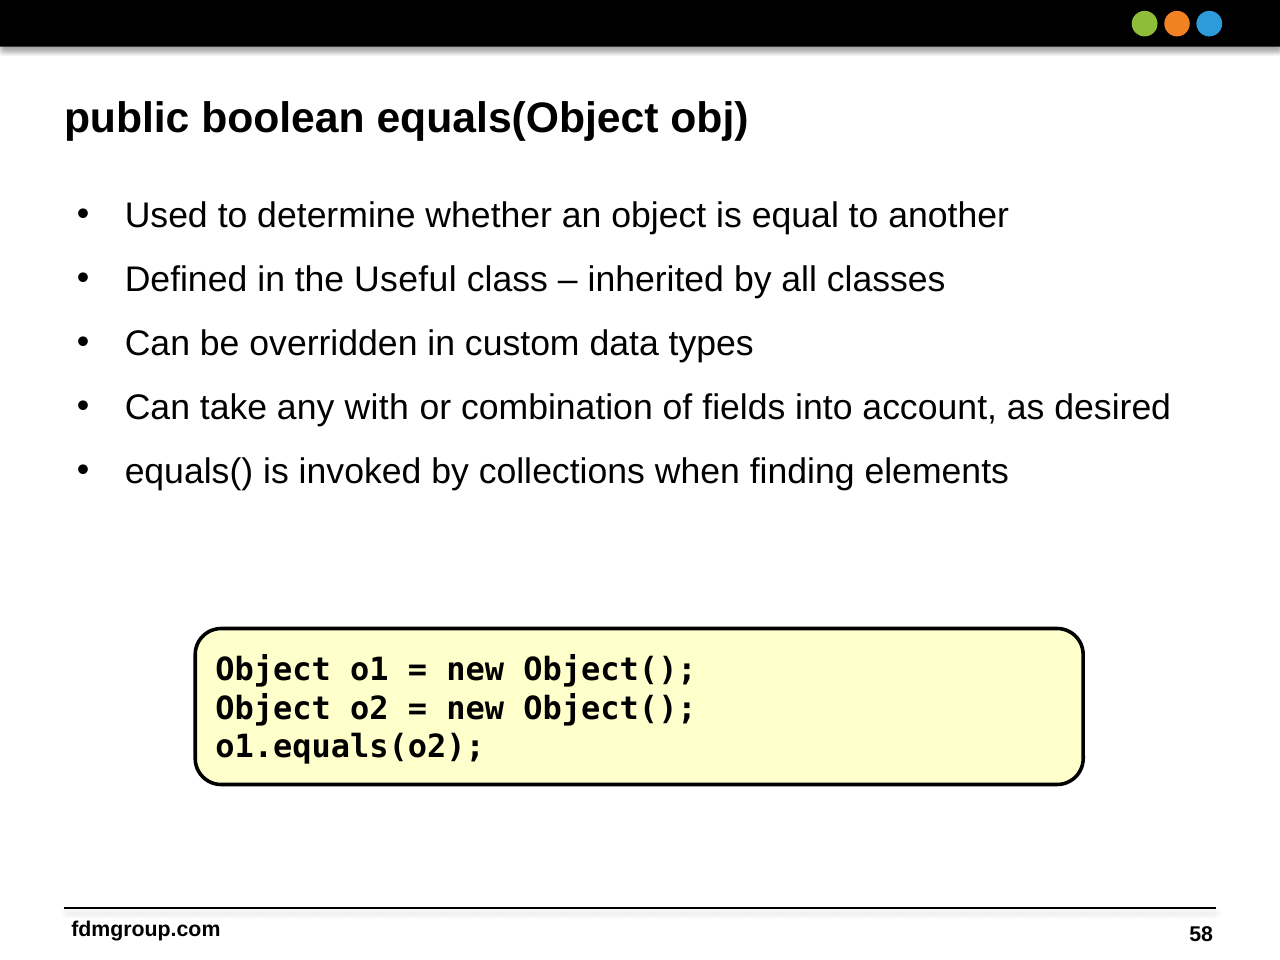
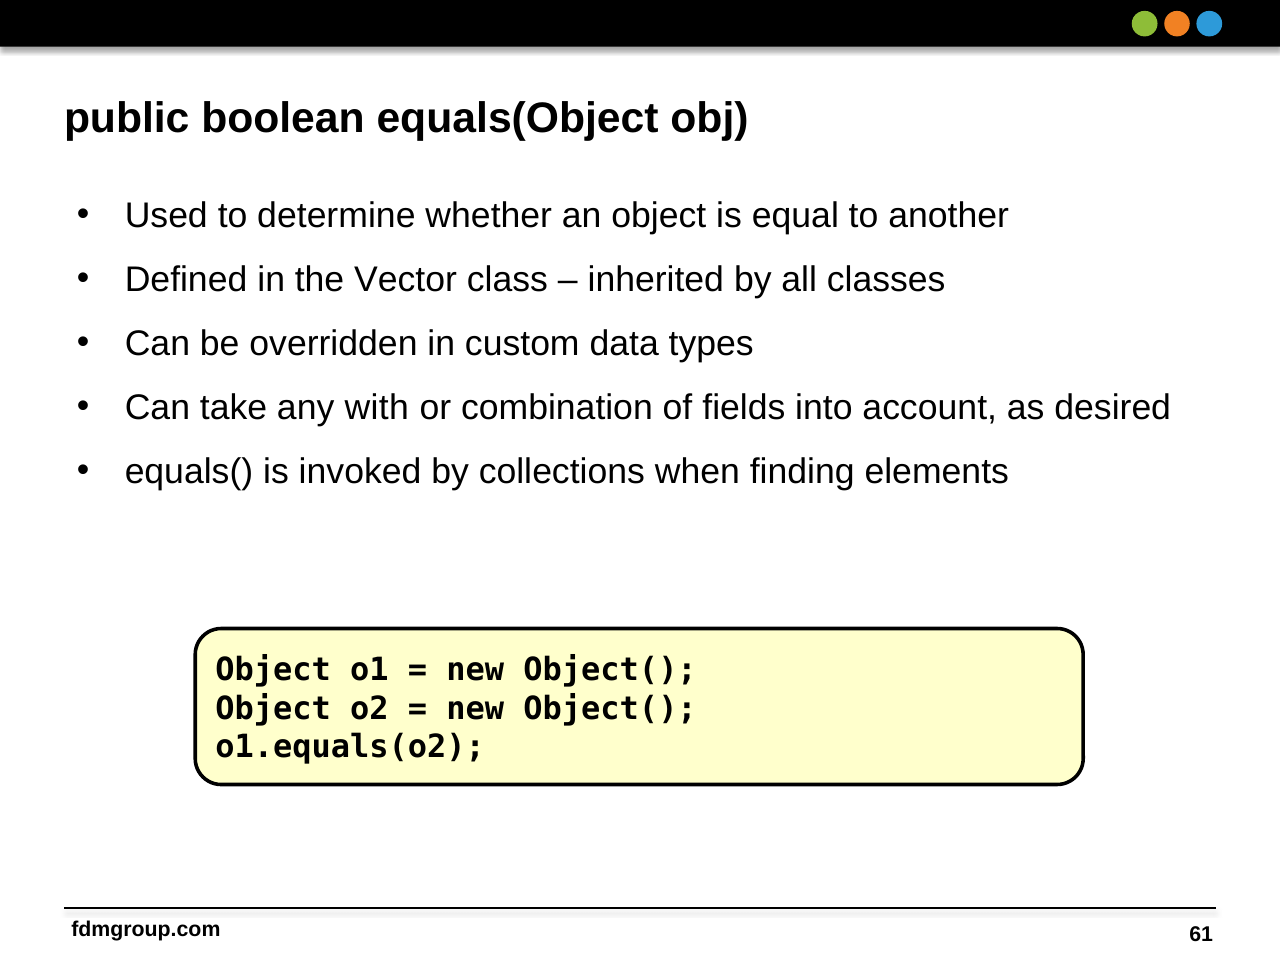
Useful: Useful -> Vector (406, 280)
58: 58 -> 61 (1201, 935)
